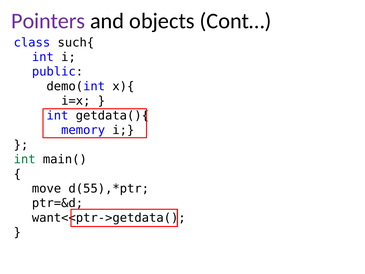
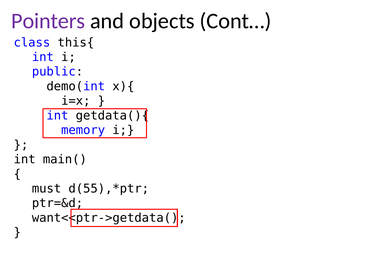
such{: such{ -> this{ (76, 42)
int colour: green -> black (25, 159)
move: move -> must (47, 188)
